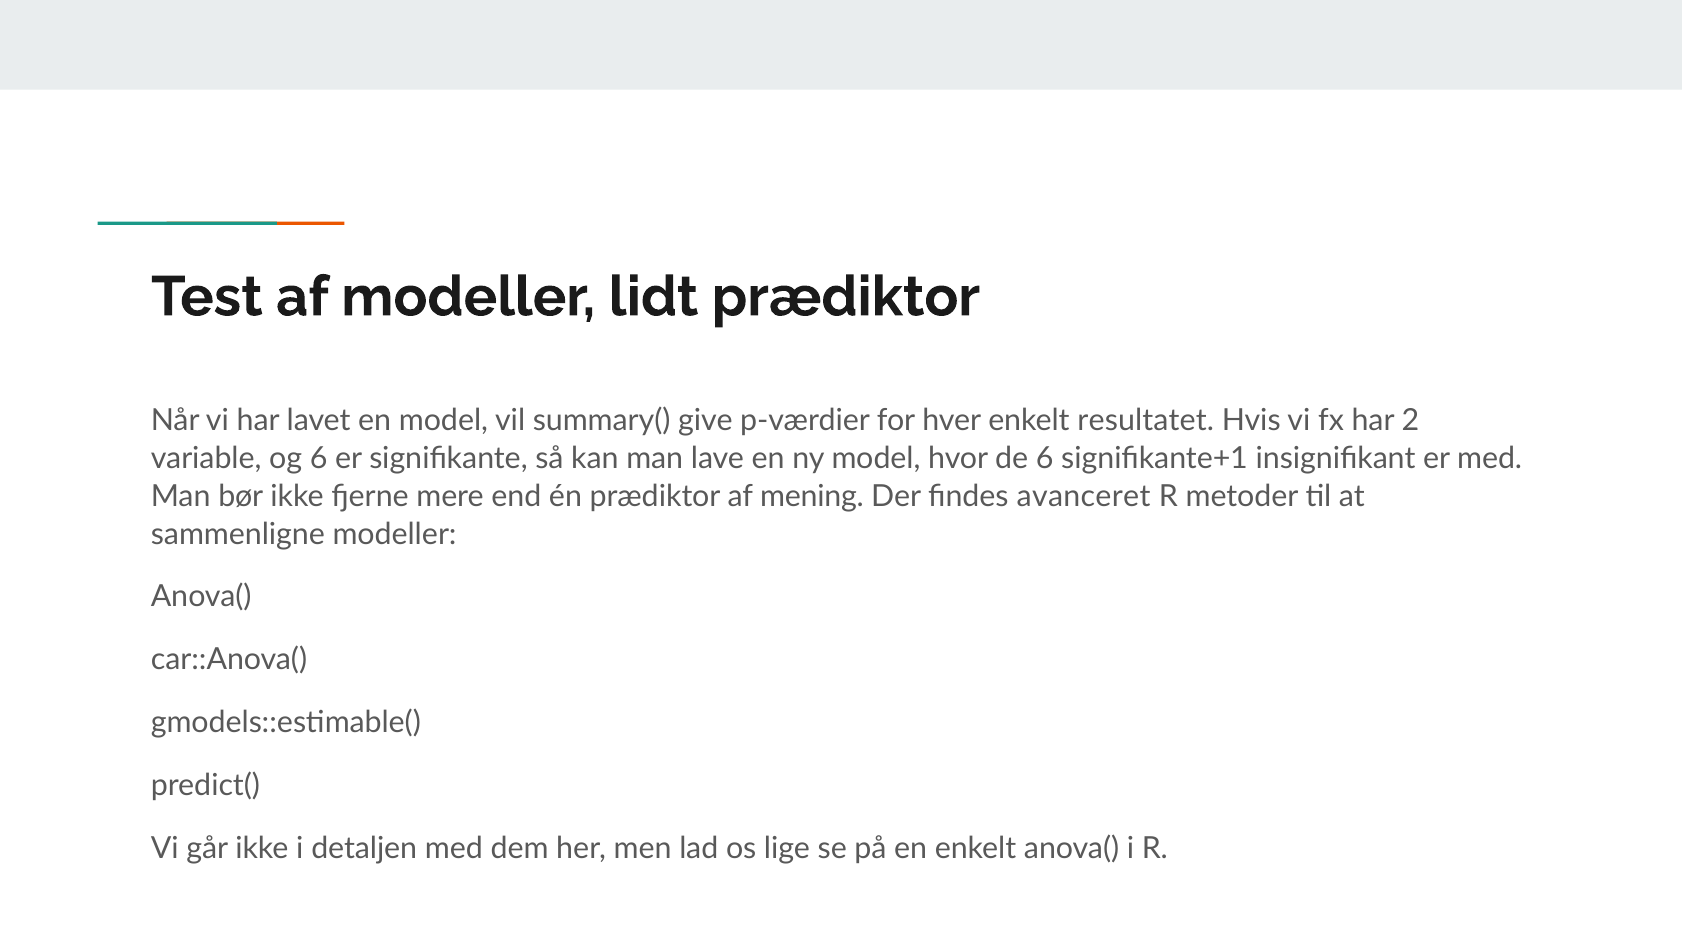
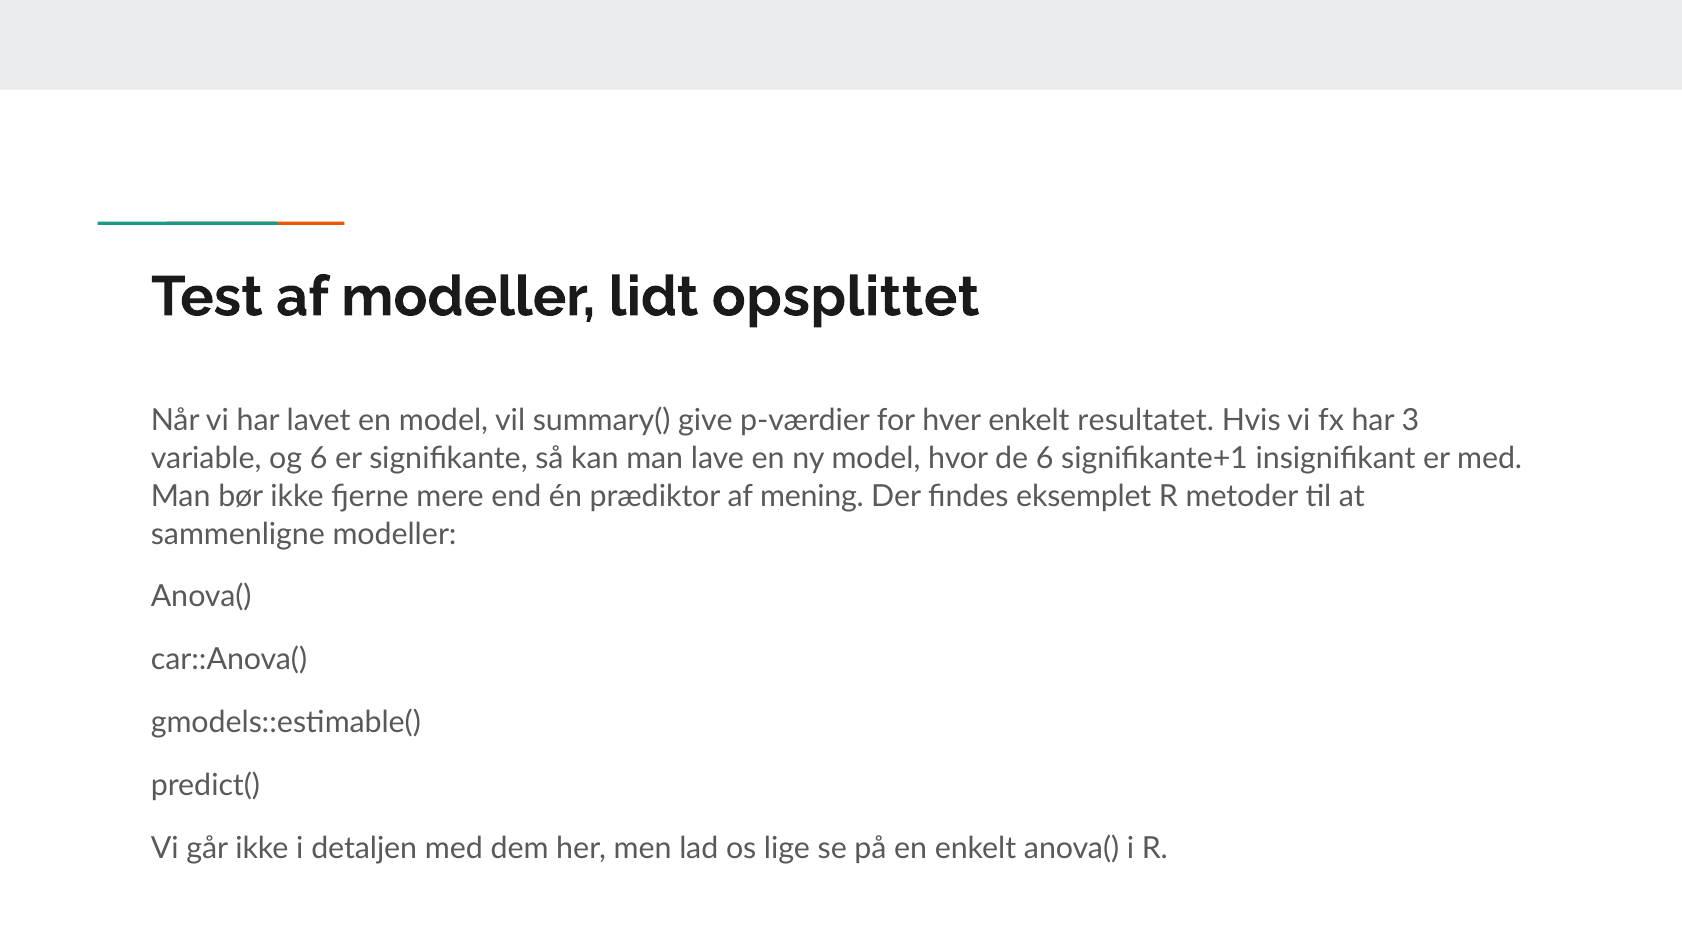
lidt prædiktor: prædiktor -> opsplittet (846, 297)
2: 2 -> 3 (1411, 421)
avanceret: avanceret -> eksemplet (1084, 496)
